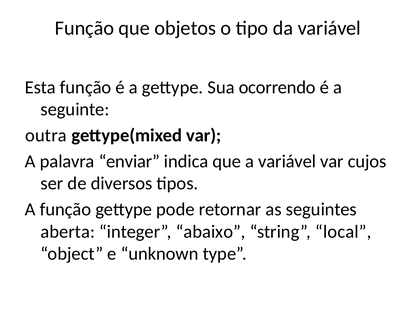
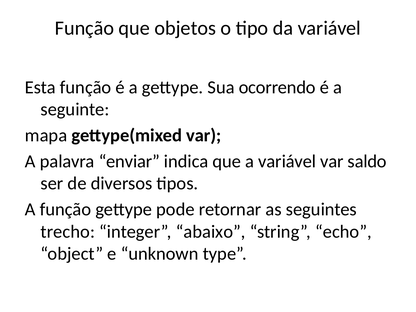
outra: outra -> mapa (46, 135)
cujos: cujos -> saldo (367, 161)
aberta: aberta -> trecho (68, 232)
local: local -> echo (343, 232)
